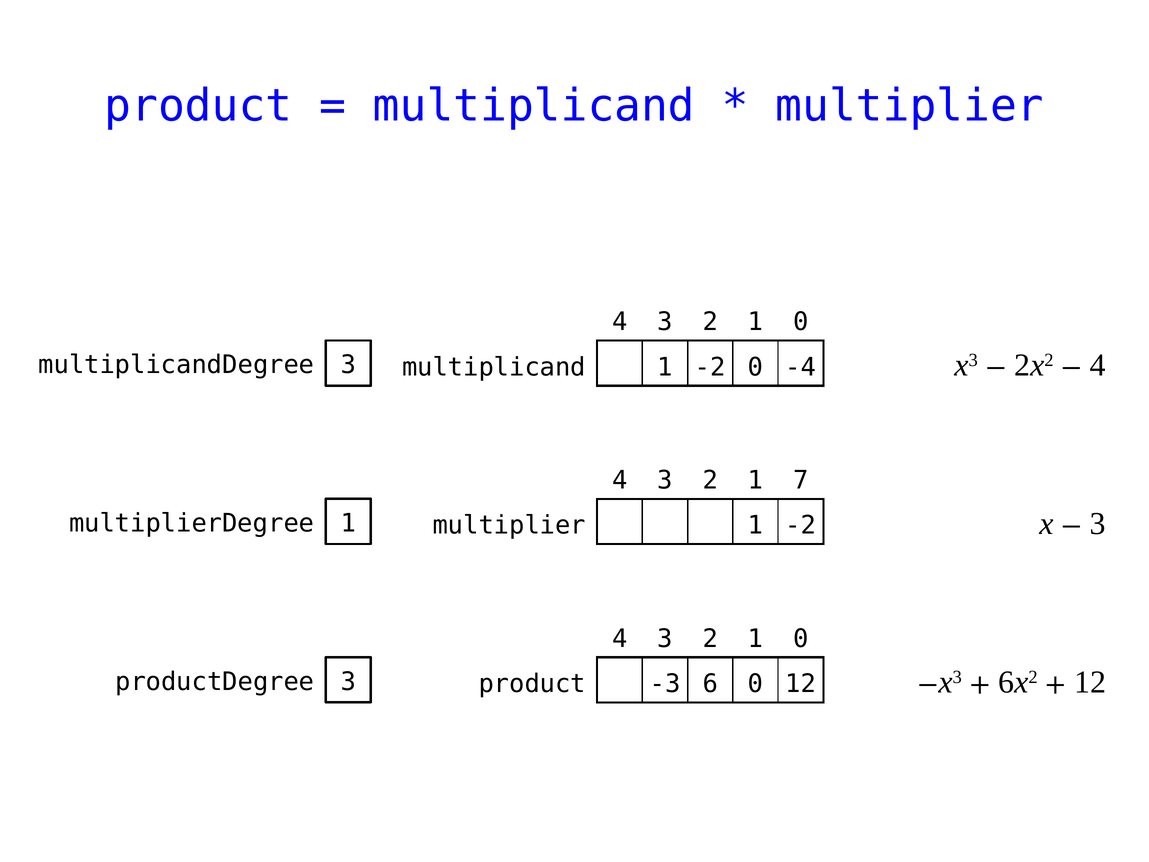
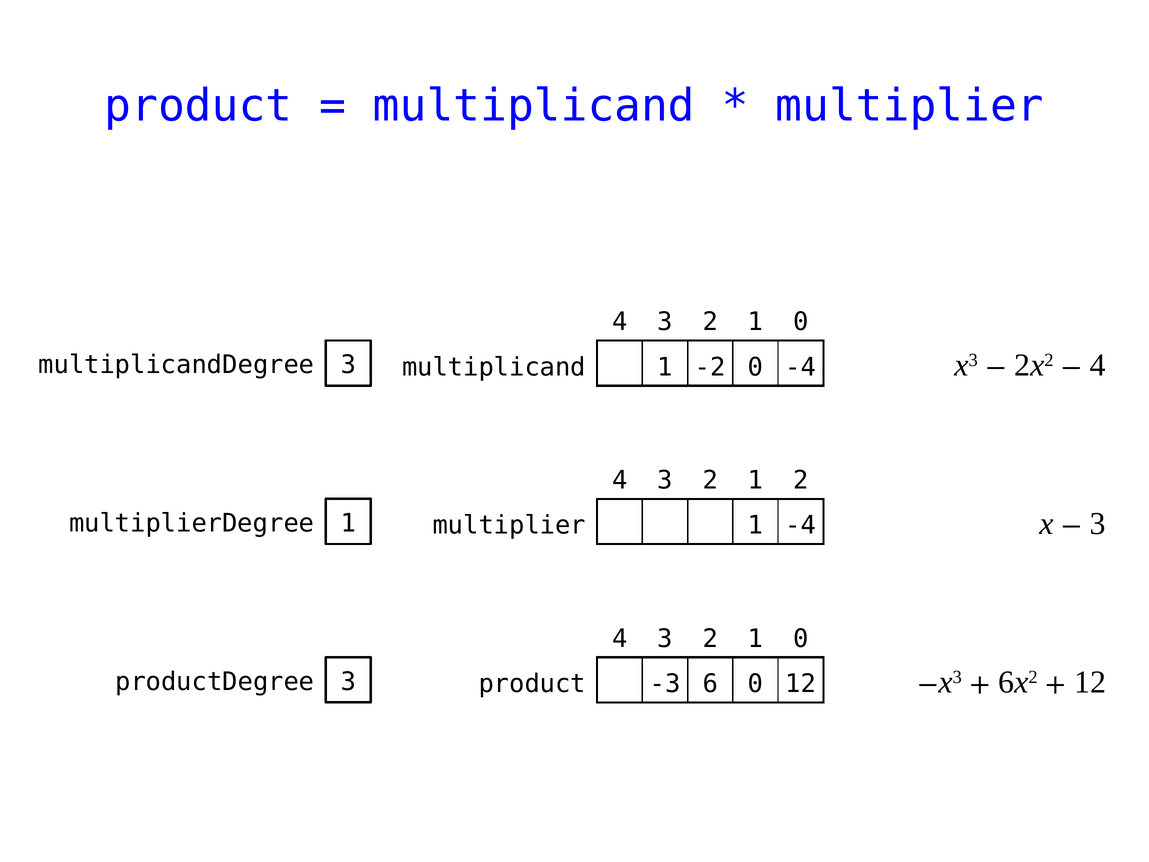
1 7: 7 -> 2 (801, 480)
multiplier 1 -2: -2 -> -4 (801, 525)
